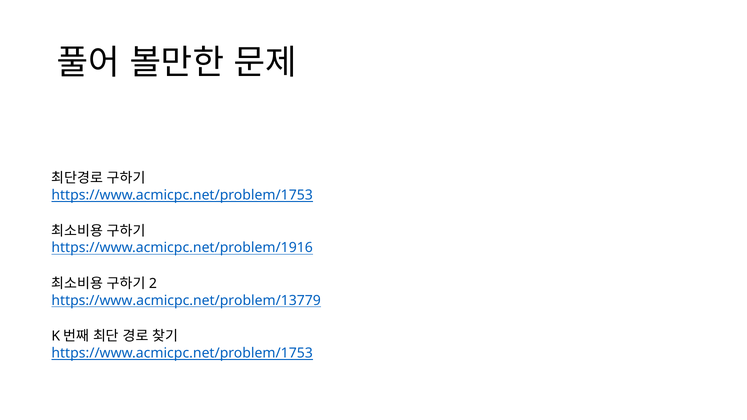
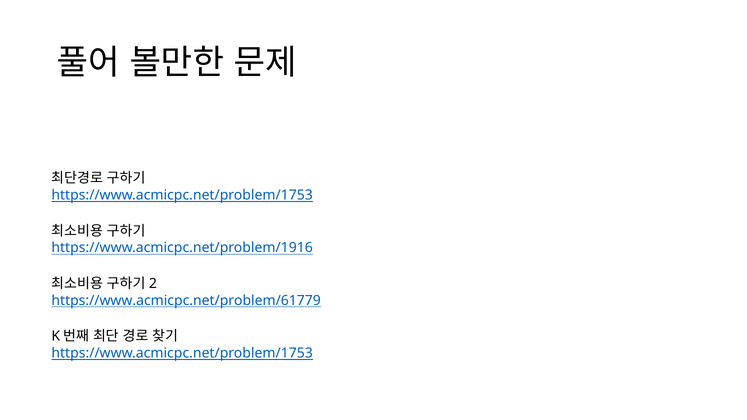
https://www.acmicpc.net/problem/13779: https://www.acmicpc.net/problem/13779 -> https://www.acmicpc.net/problem/61779 (186, 301)
